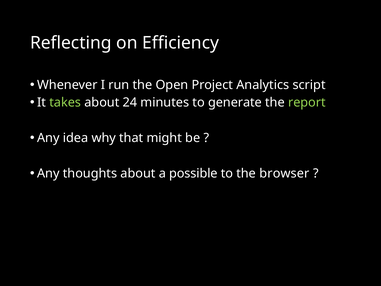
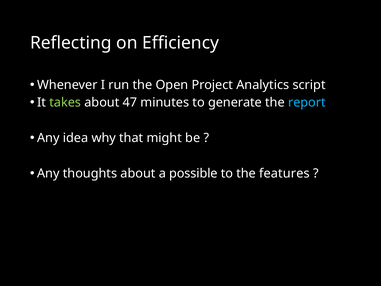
24: 24 -> 47 (130, 102)
report colour: light green -> light blue (307, 102)
browser: browser -> features (284, 173)
